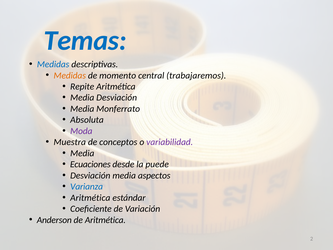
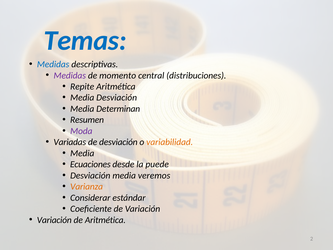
Medidas colour: orange -> purple (70, 75)
trabajaremos: trabajaremos -> distribuciones (196, 75)
Monferrato: Monferrato -> Determinan (118, 109)
Absoluta: Absoluta -> Resumen (87, 120)
Muestra: Muestra -> Variadas (70, 142)
de conceptos: conceptos -> desviación (118, 142)
variabilidad colour: purple -> orange (170, 142)
aspectos: aspectos -> veremos (154, 175)
Varianza colour: blue -> orange (87, 186)
Aritmética: Aritmética -> Considerar (90, 198)
Anderson: Anderson -> Variación (54, 220)
